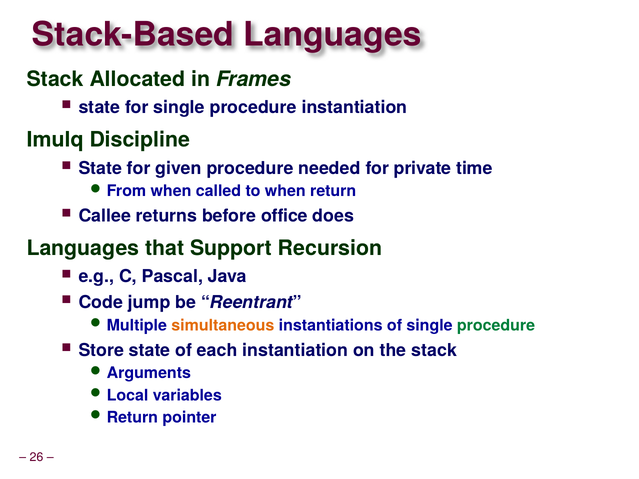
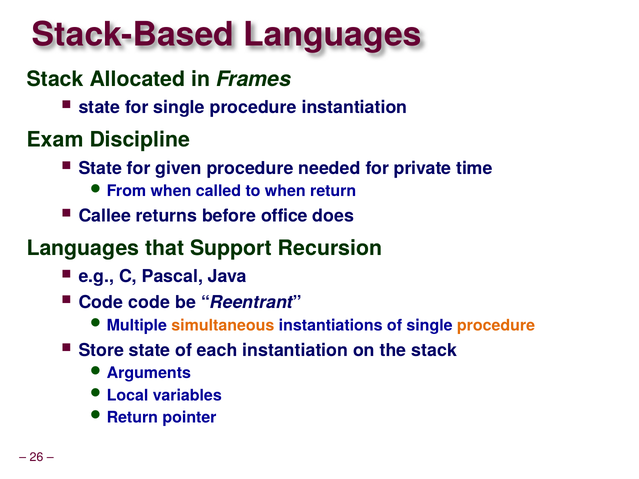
Imulq: Imulq -> Exam (55, 140)
Code jump: jump -> code (149, 302)
procedure colour: green -> orange (496, 326)
